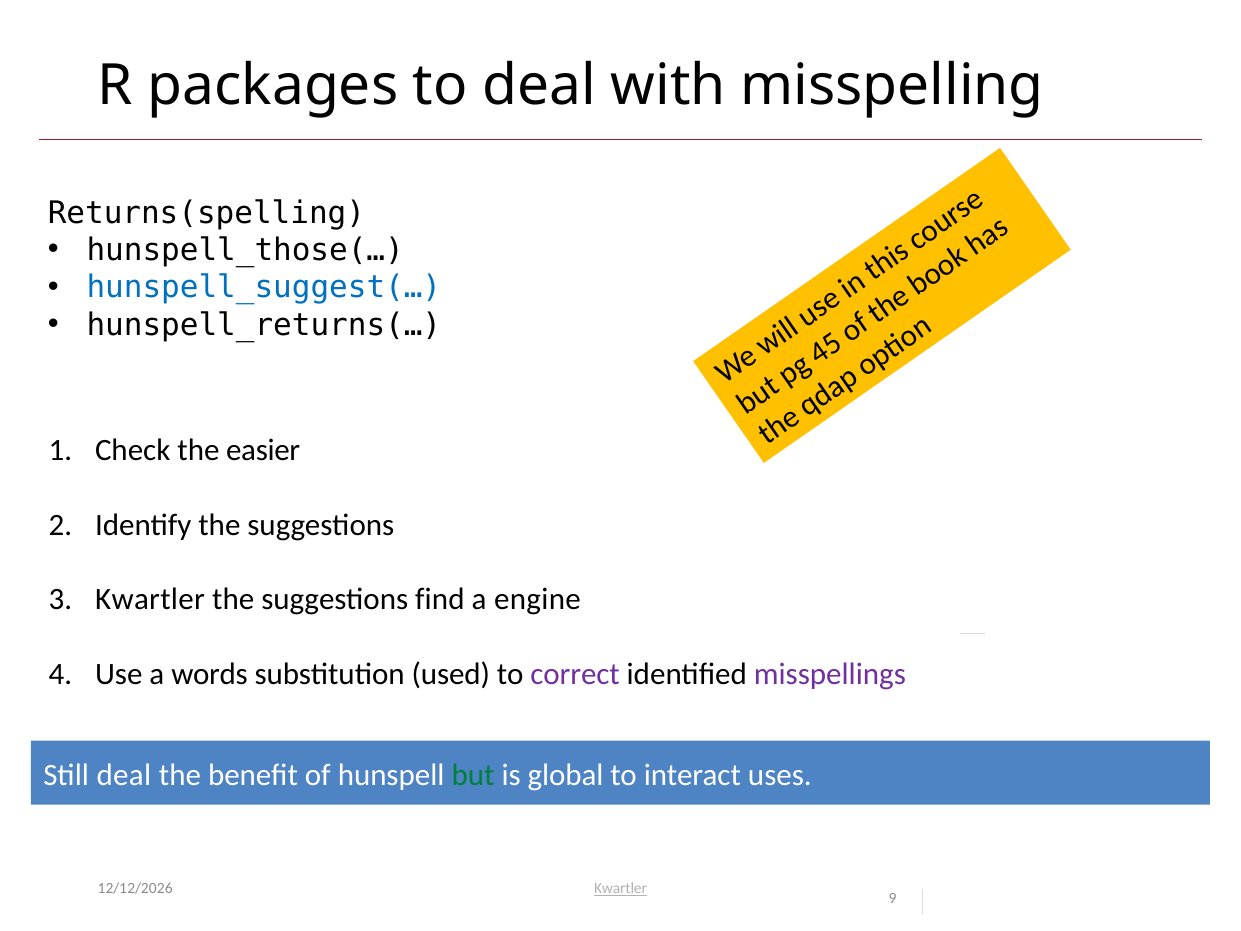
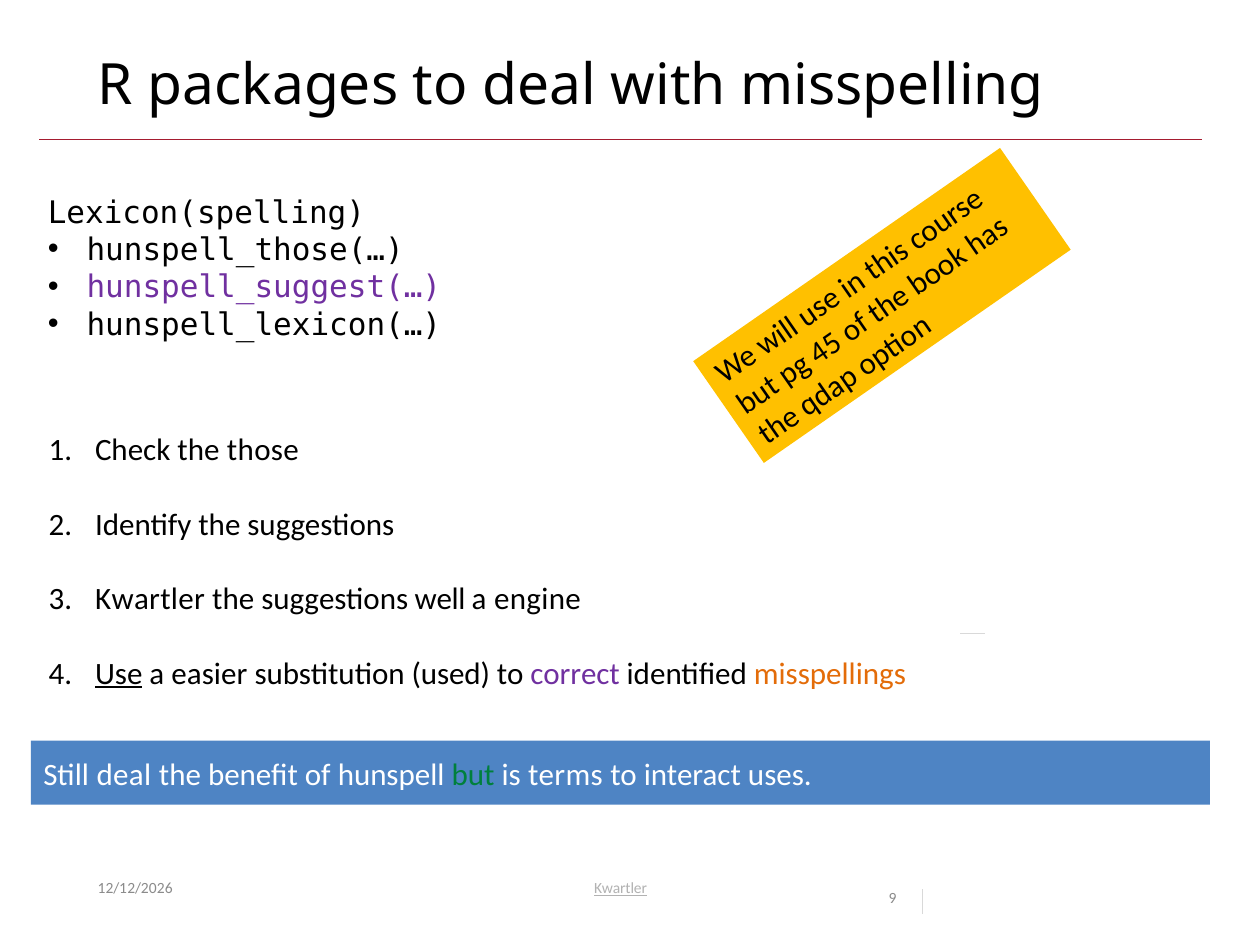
Returns(spelling: Returns(spelling -> Lexicon(spelling (206, 213)
hunspell_suggest(… colour: blue -> purple (264, 287)
hunspell_returns(…: hunspell_returns(… -> hunspell_lexicon(… (264, 325)
easier: easier -> those (263, 450)
find: find -> well (440, 599)
Use underline: none -> present (119, 674)
words: words -> easier (209, 674)
misspellings colour: purple -> orange (830, 674)
global: global -> terms (565, 775)
